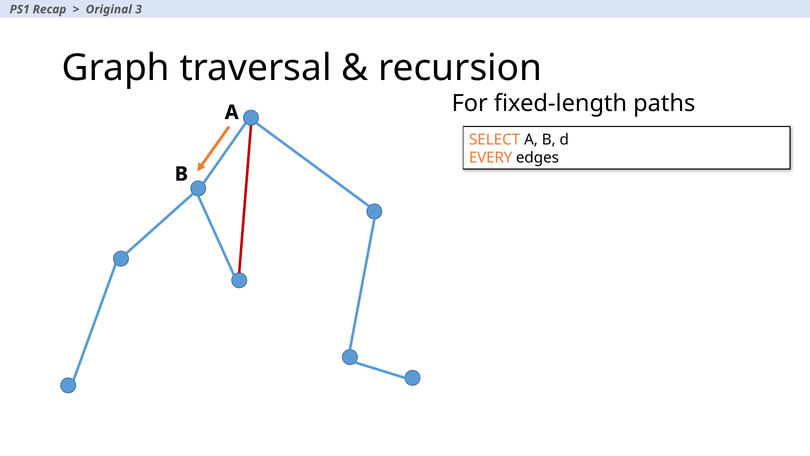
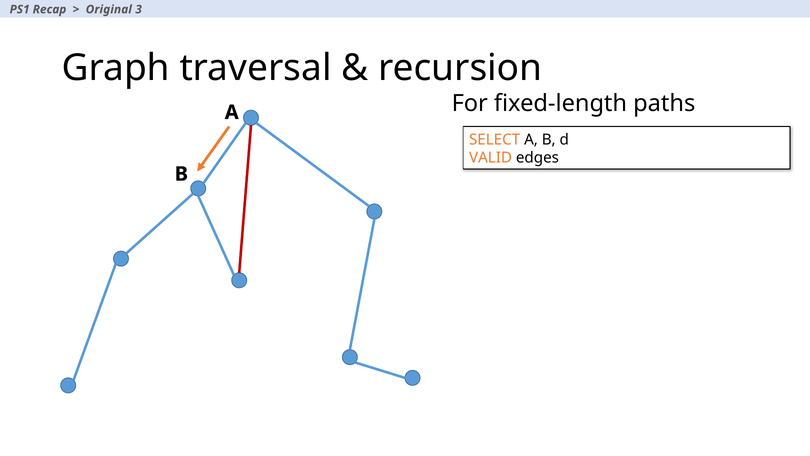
EVERY: EVERY -> VALID (491, 158)
